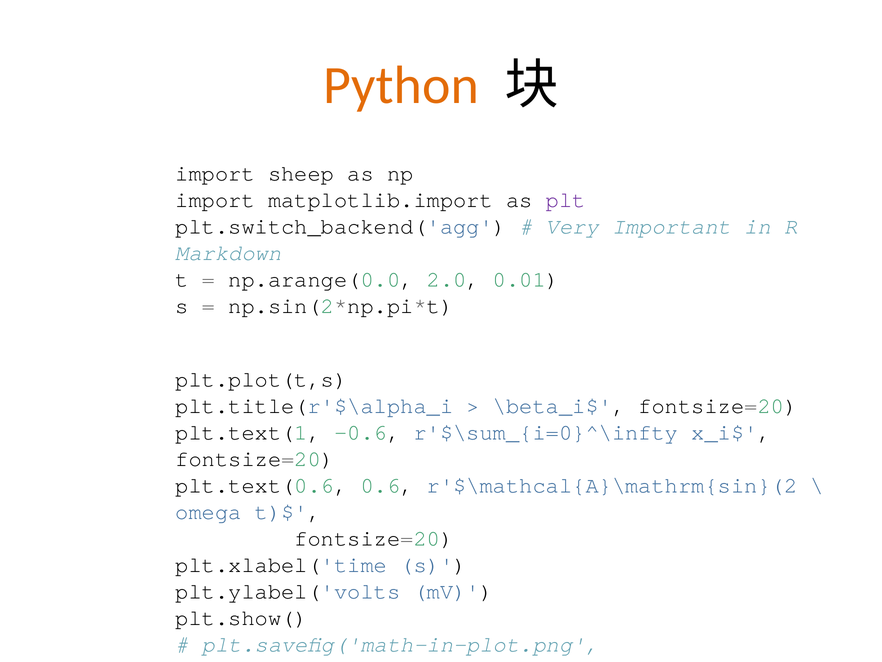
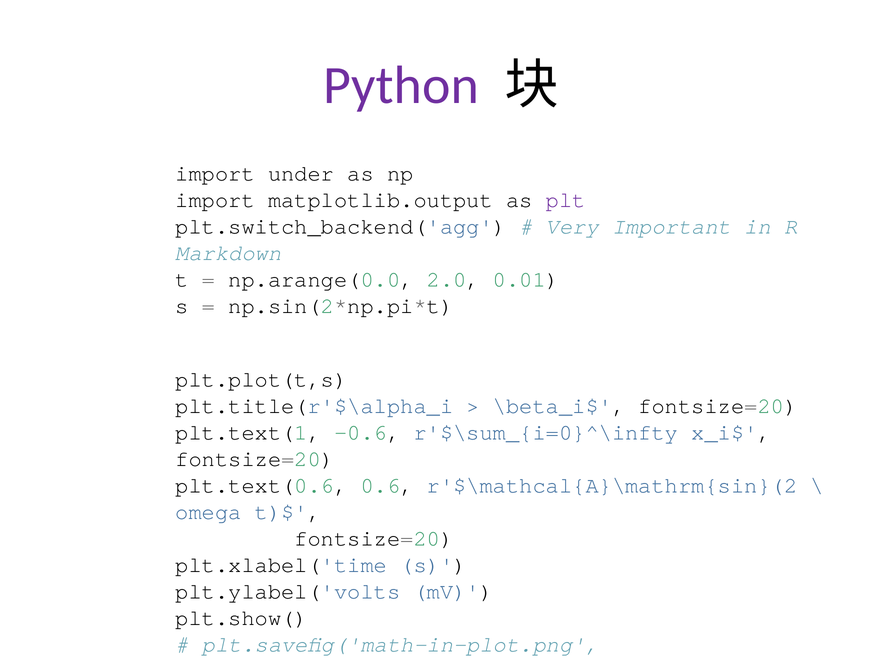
Python colour: orange -> purple (401, 85)
sheep: sheep -> under (301, 174)
matplotlib.import: matplotlib.import -> matplotlib.output (380, 200)
